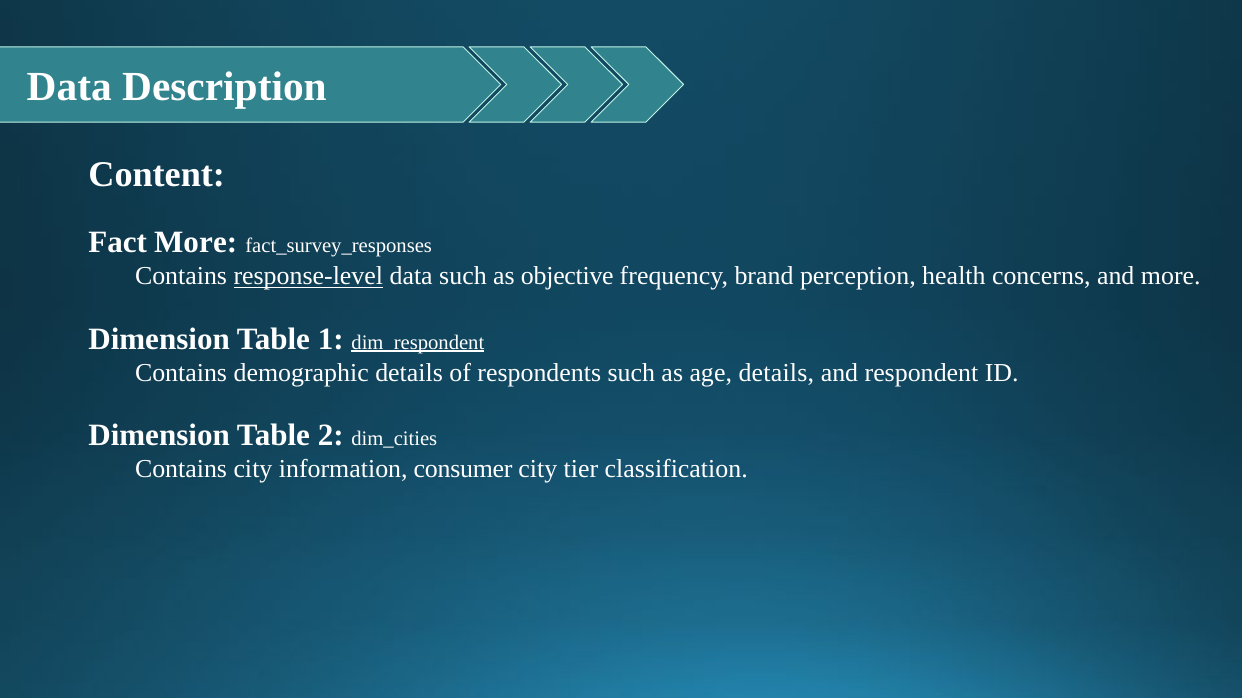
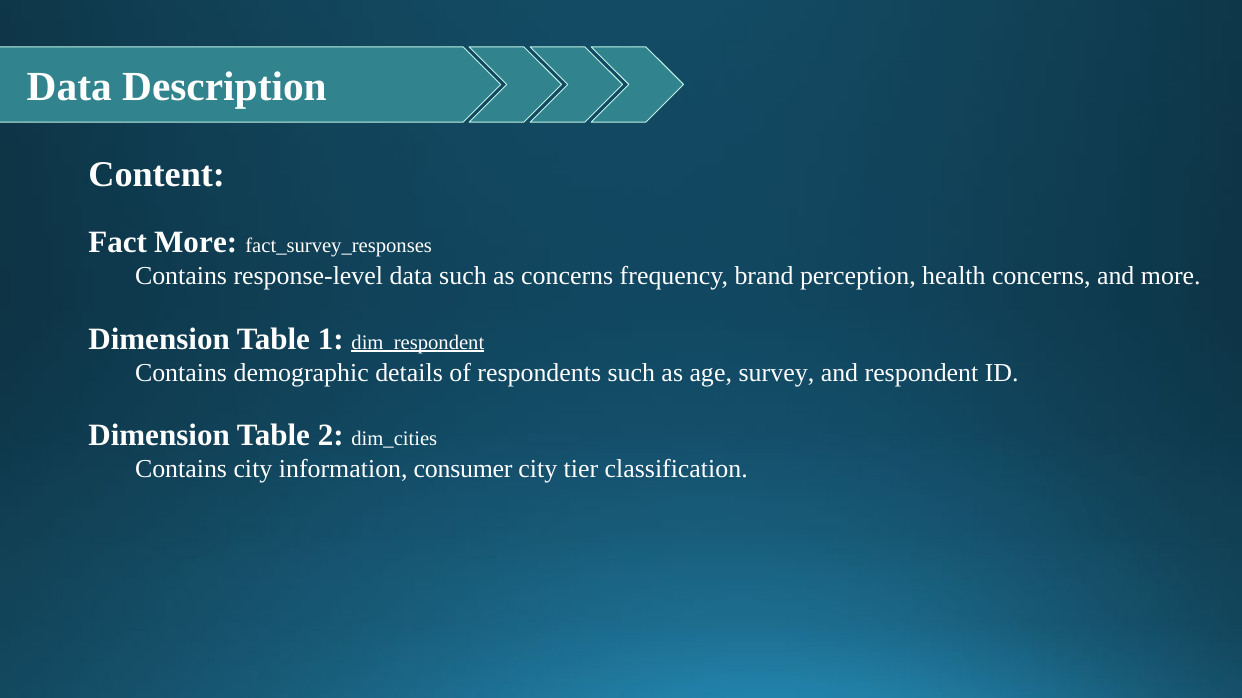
response-level underline: present -> none (308, 277)
as objective: objective -> concerns (567, 277)
age details: details -> survey (776, 373)
